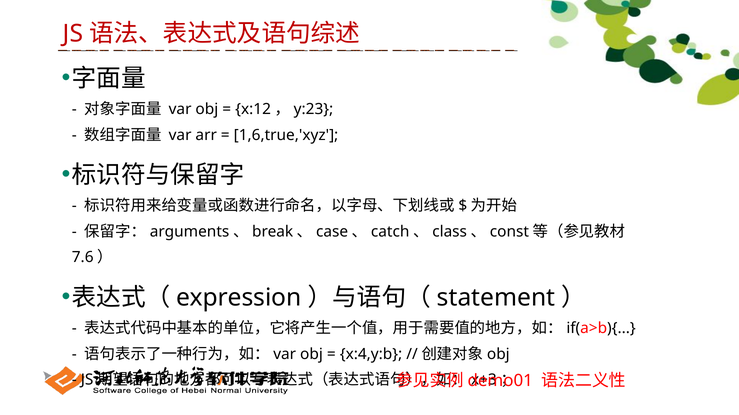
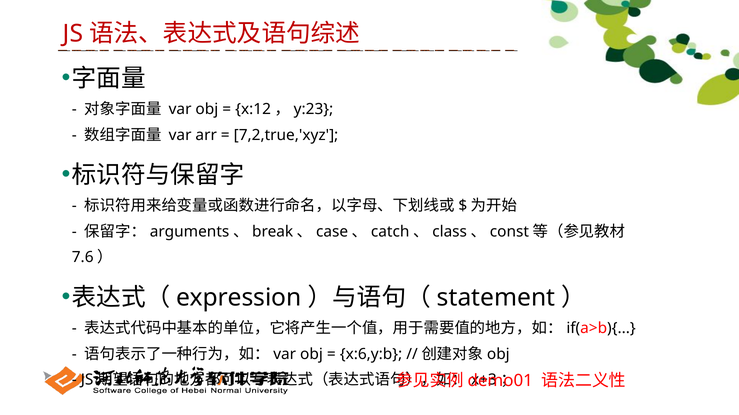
1,6,true,'xyz: 1,6,true,'xyz -> 7,2,true,'xyz (286, 135)
x:4,y:b: x:4,y:b -> x:6,y:b (371, 355)
